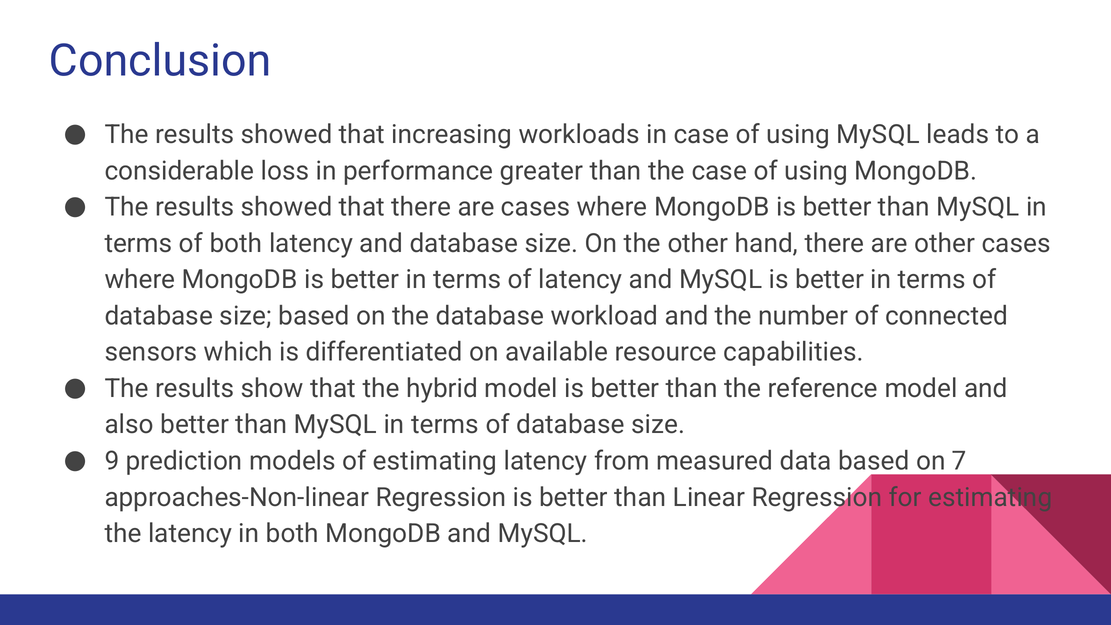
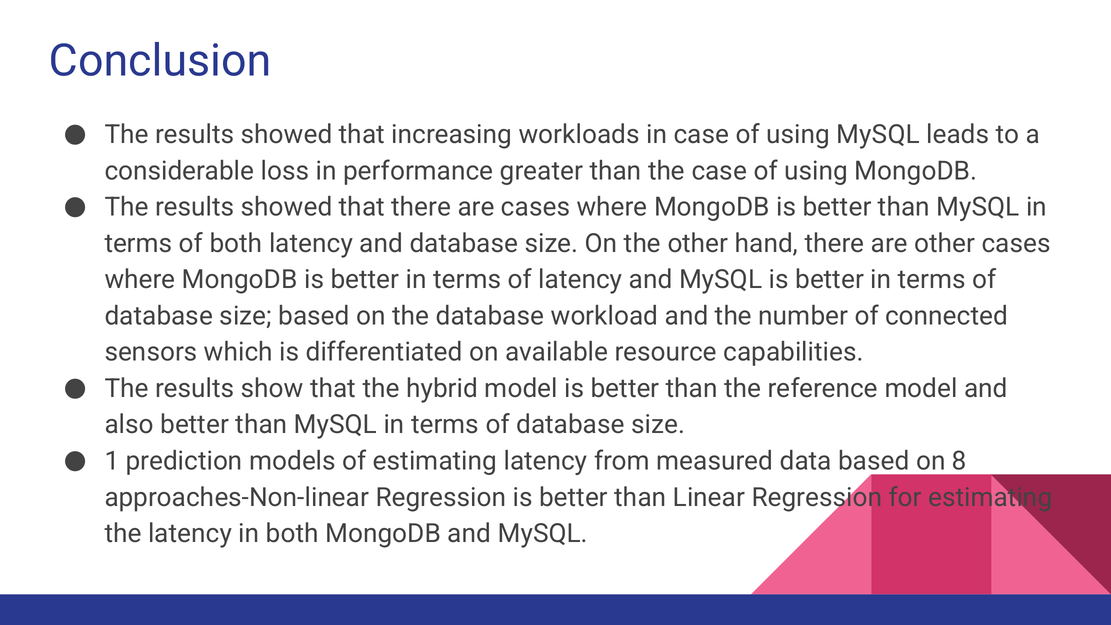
9: 9 -> 1 (112, 461)
7: 7 -> 8 (959, 461)
